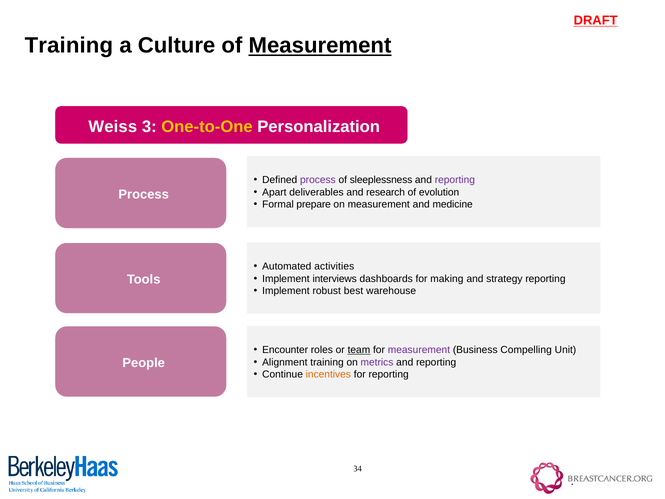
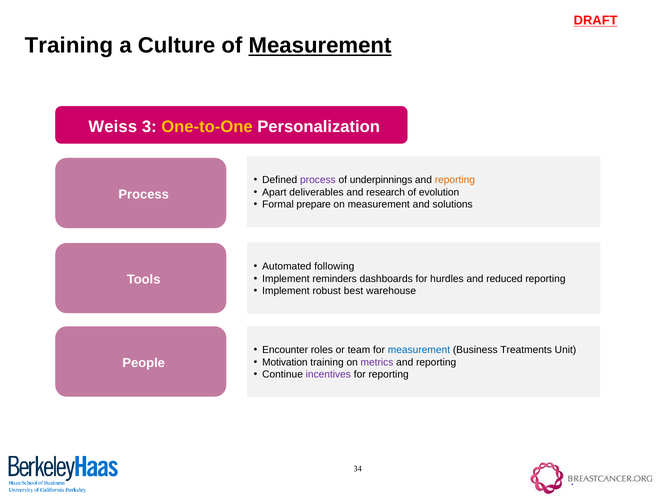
sleeplessness: sleeplessness -> underpinnings (381, 180)
reporting colour: purple -> orange (455, 180)
medicine: medicine -> solutions (453, 204)
activities: activities -> following (334, 266)
interviews: interviews -> reminders (335, 279)
making: making -> hurdles (447, 279)
strategy: strategy -> reduced (504, 279)
team underline: present -> none (359, 350)
measurement colour: purple -> blue (419, 350)
Compelling: Compelling -> Treatments (526, 350)
Alignment: Alignment -> Motivation (285, 362)
incentives colour: orange -> purple (328, 374)
